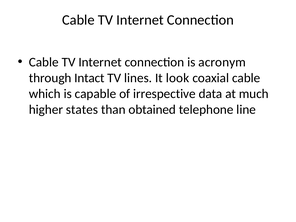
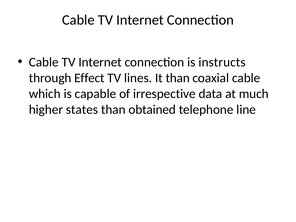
acronym: acronym -> instructs (222, 62)
Intact: Intact -> Effect (89, 78)
It look: look -> than (178, 78)
